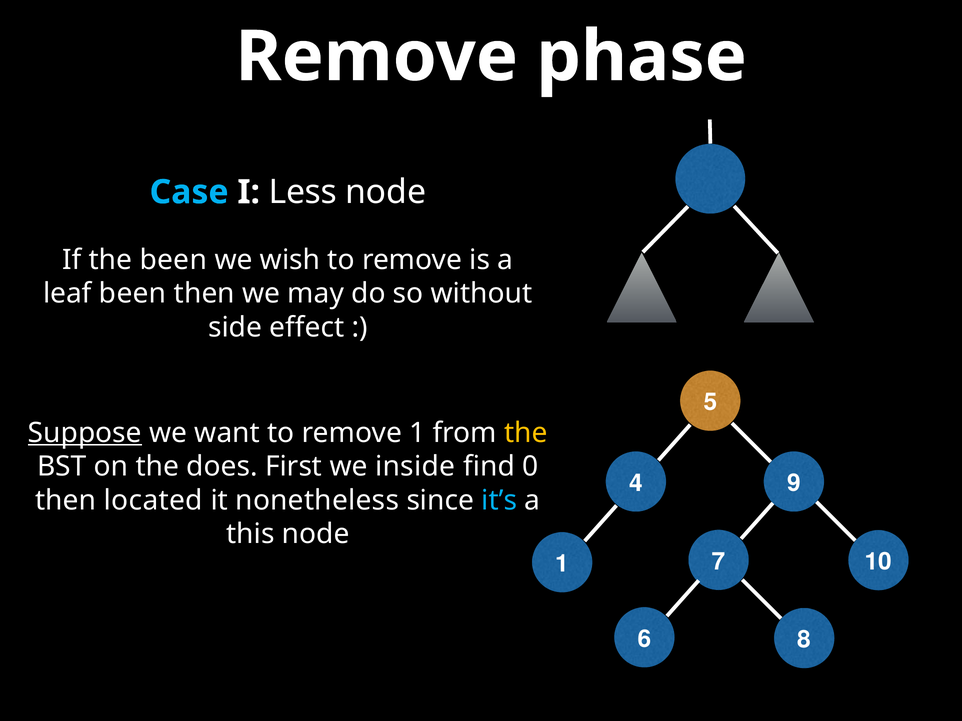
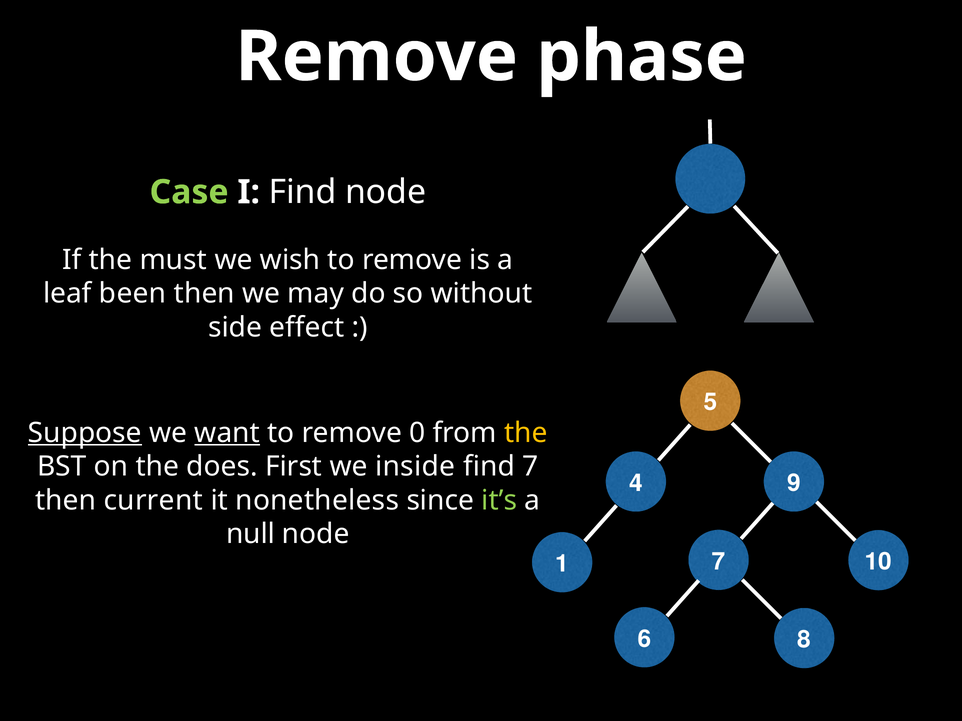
Case colour: light blue -> light green (189, 192)
I Less: Less -> Find (303, 192)
the been: been -> must (173, 260)
want underline: none -> present (227, 433)
remove 1: 1 -> 0 (417, 433)
find 0: 0 -> 7 (530, 467)
located: located -> current (153, 501)
it’s colour: light blue -> light green (499, 501)
this: this -> null (250, 535)
